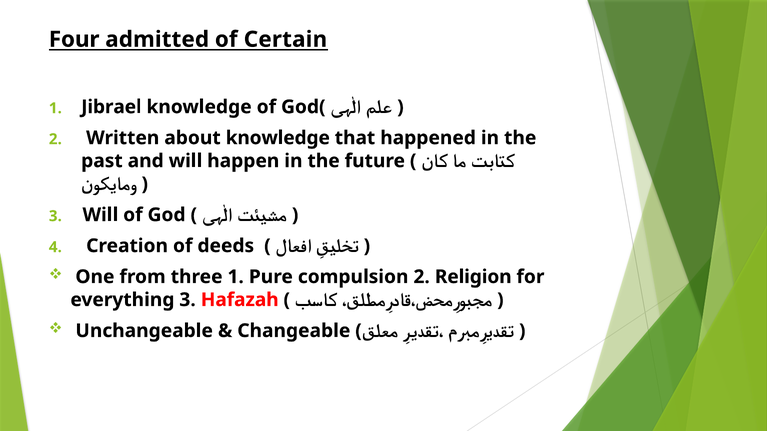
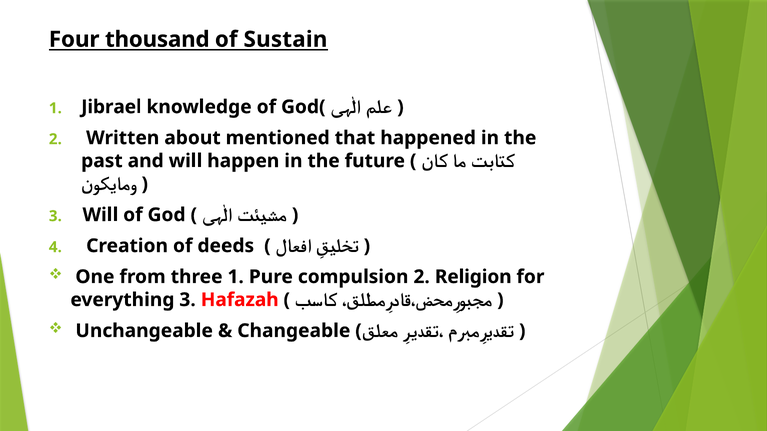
admitted: admitted -> thousand (157, 39)
Certain: Certain -> Sustain (285, 39)
about knowledge: knowledge -> mentioned (278, 138)
